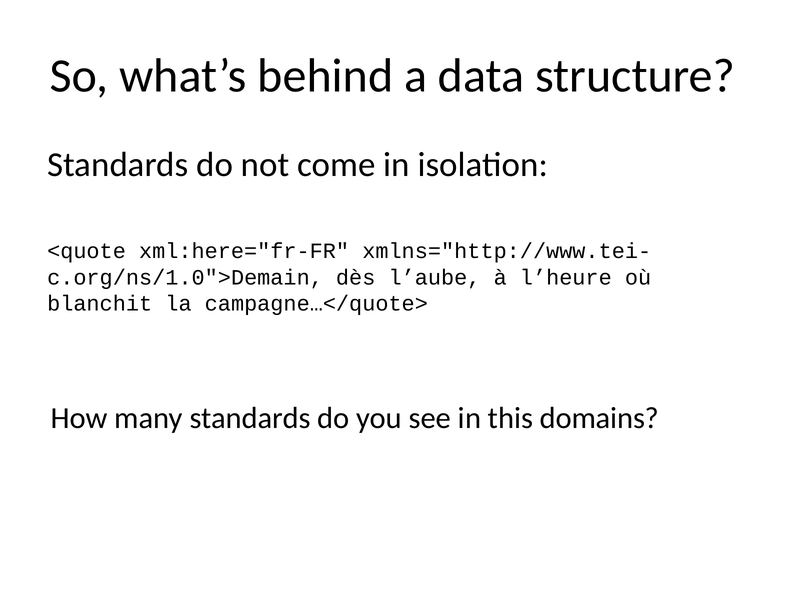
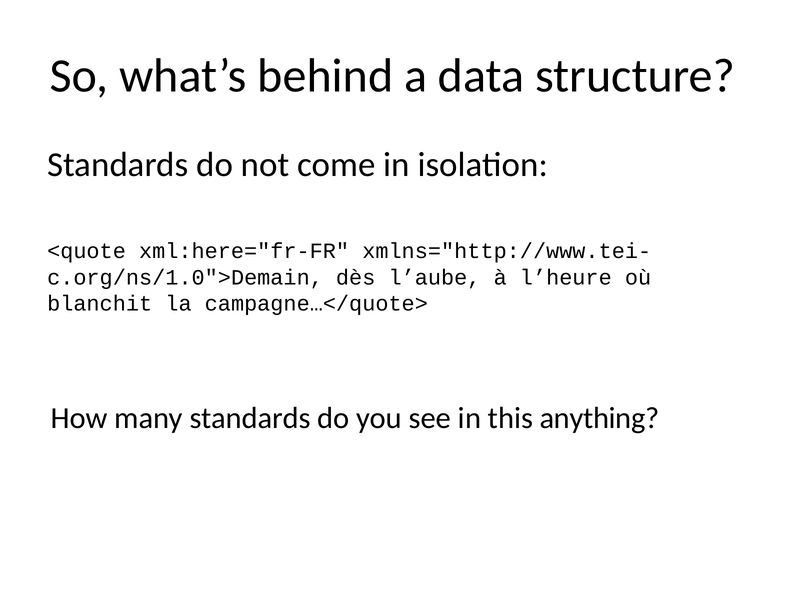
domains: domains -> anything (599, 418)
